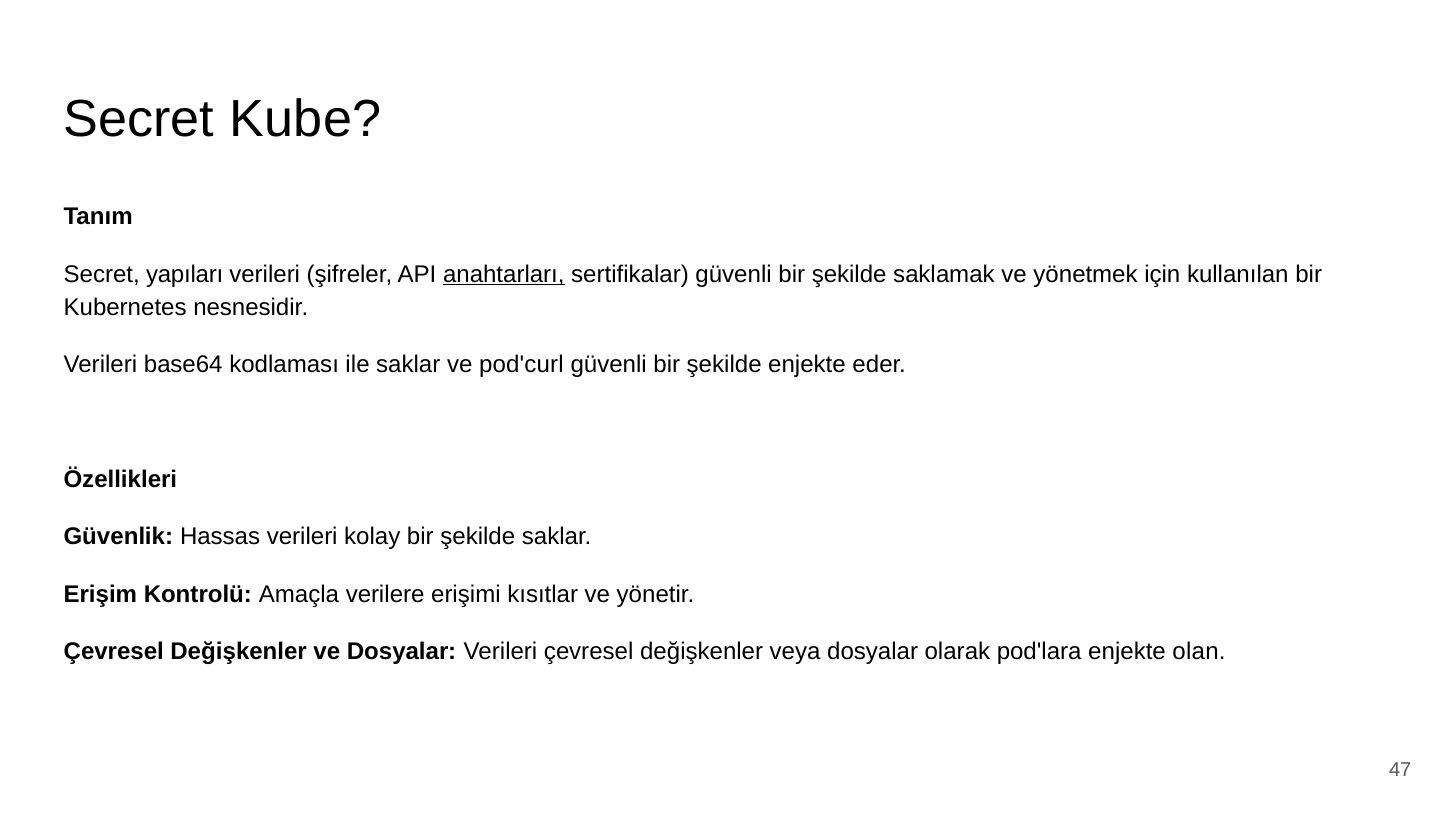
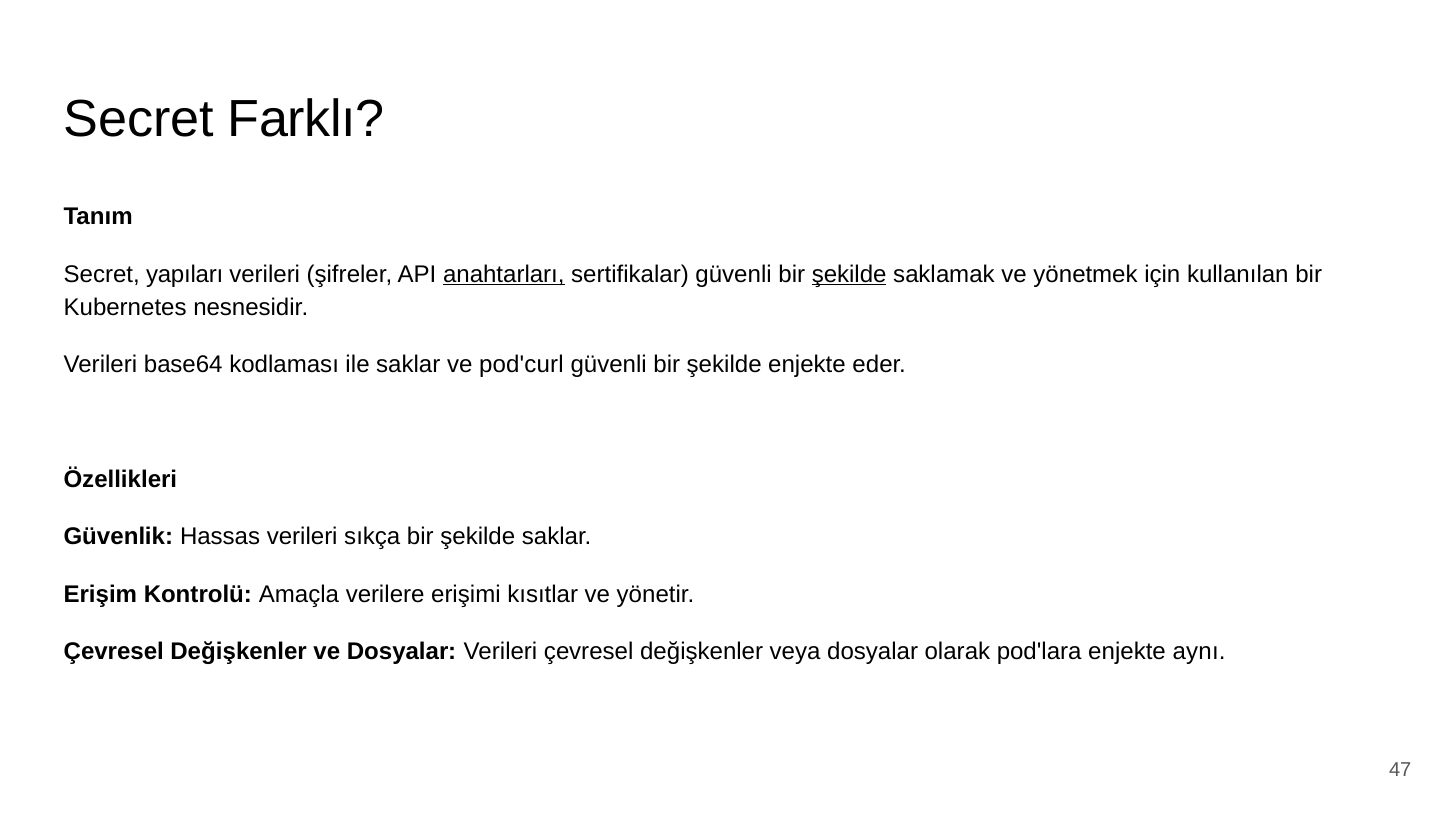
Kube: Kube -> Farklı (306, 120)
şekilde underline: none -> present (849, 274)
kolay: kolay -> sıkça (372, 537)
olan: olan -> aynı (1199, 651)
